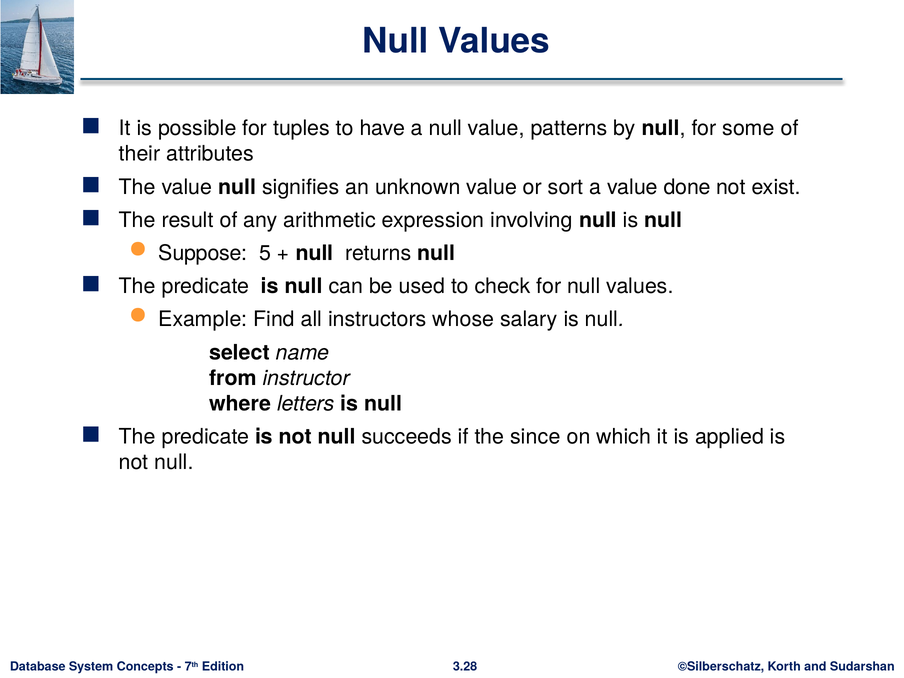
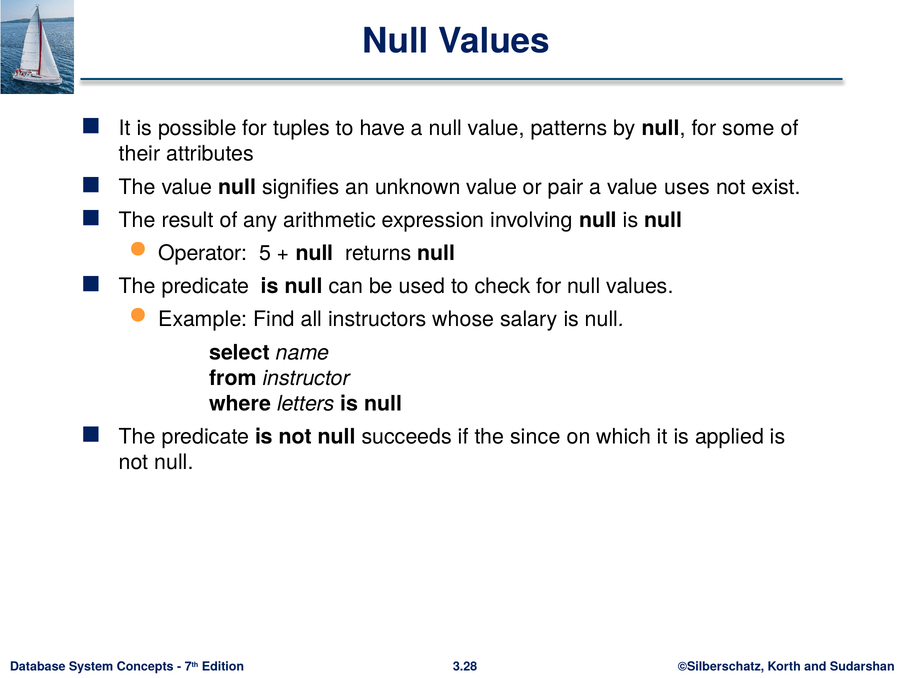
sort: sort -> pair (566, 187)
done: done -> uses (687, 187)
Suppose: Suppose -> Operator (203, 253)
